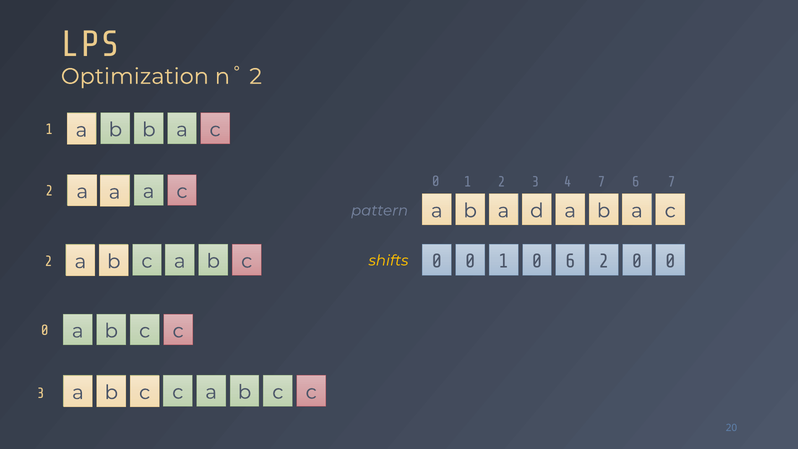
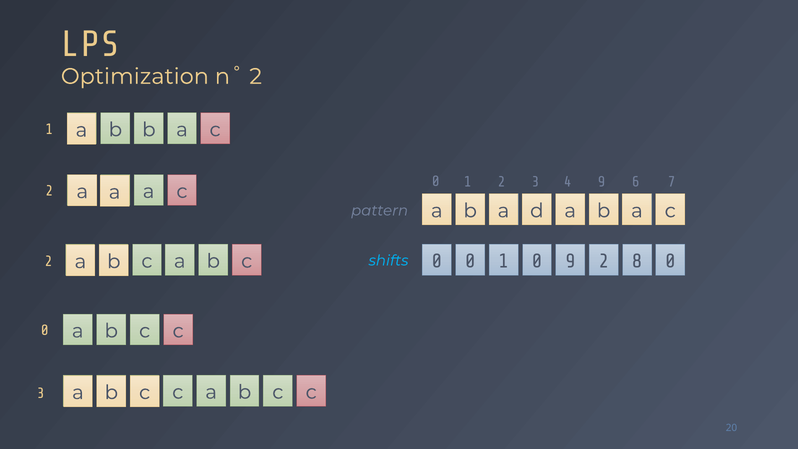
4 7: 7 -> 9 (601, 182)
shifts colour: yellow -> light blue (389, 260)
0 6: 6 -> 9 (570, 261)
0: 0 -> 8 (637, 261)
